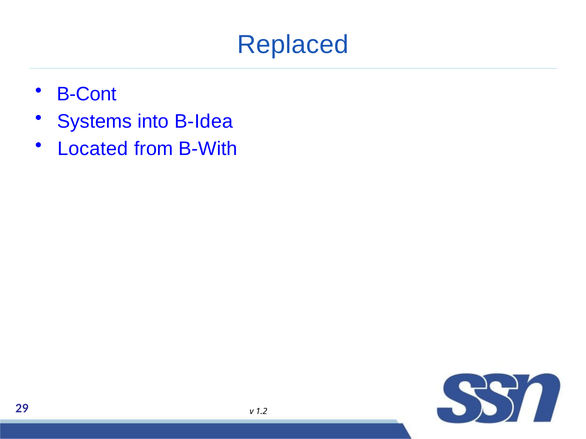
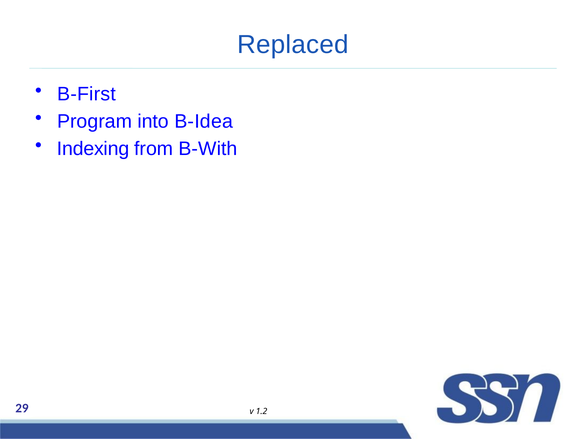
B-Cont: B-Cont -> B-First (86, 94)
Systems: Systems -> Program (95, 122)
Located: Located -> Indexing (93, 149)
